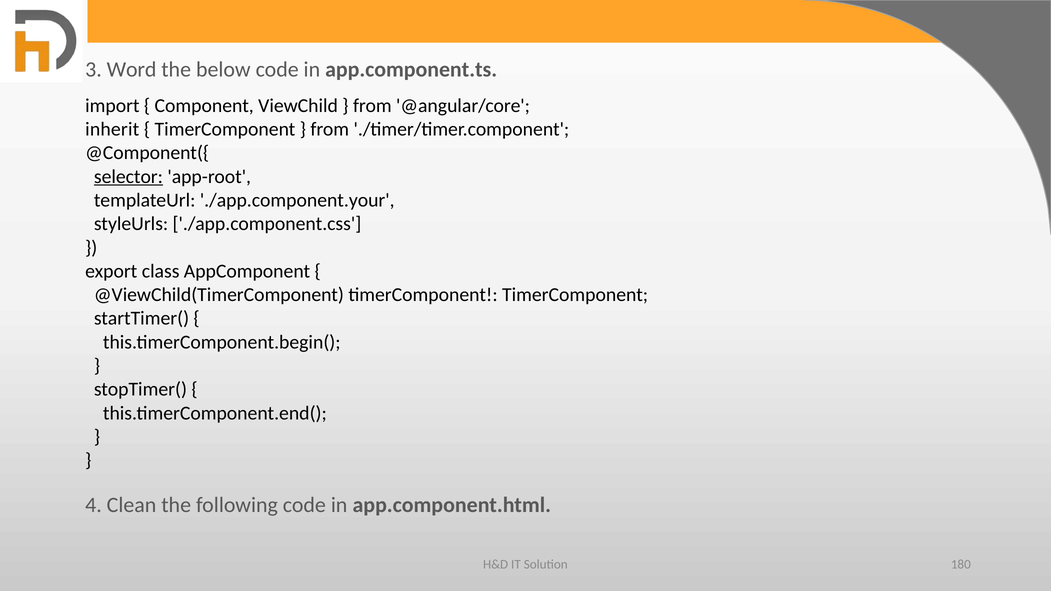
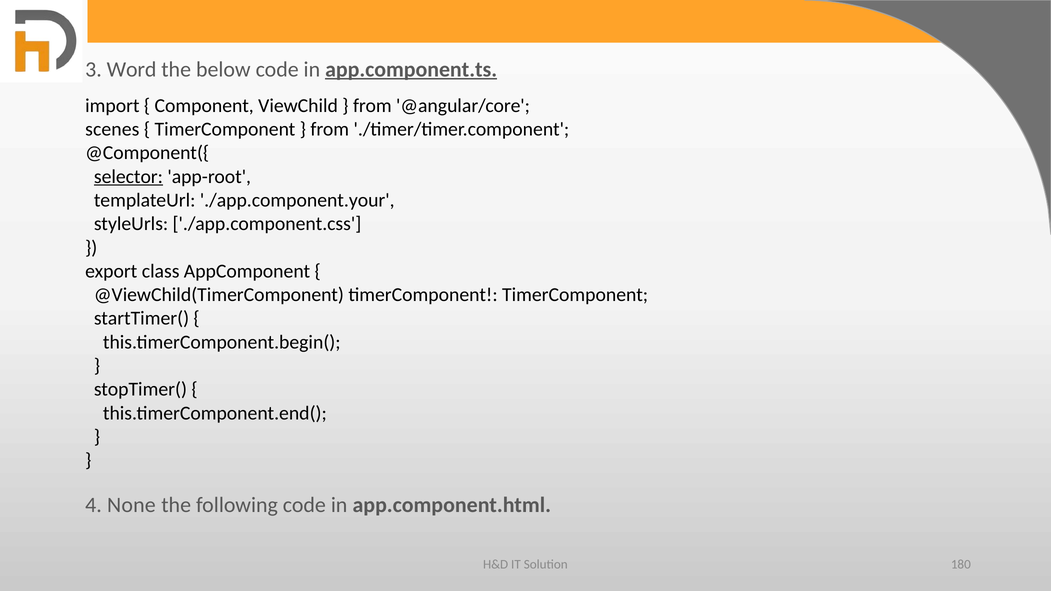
app.component.ts underline: none -> present (411, 69)
inherit: inherit -> scenes (112, 129)
Clean: Clean -> None (131, 505)
